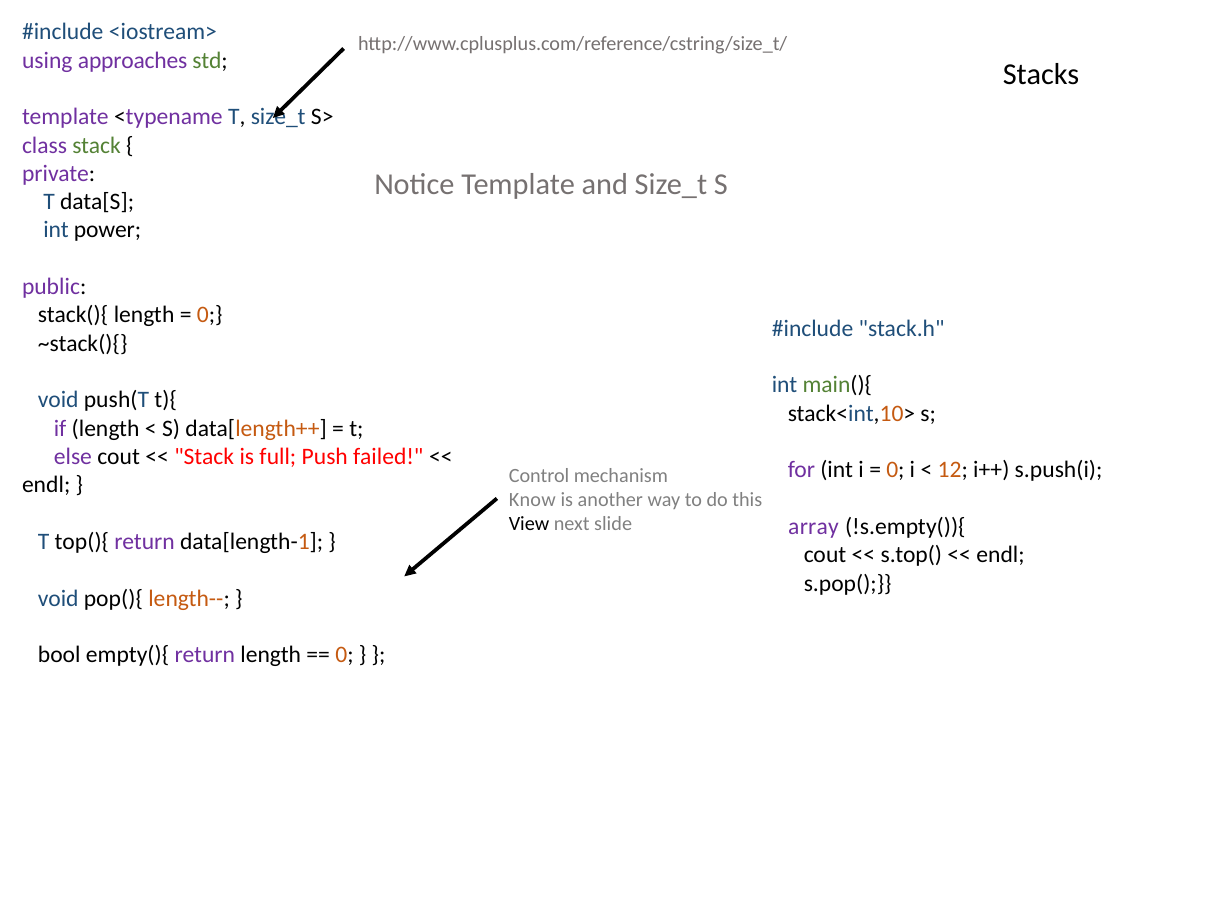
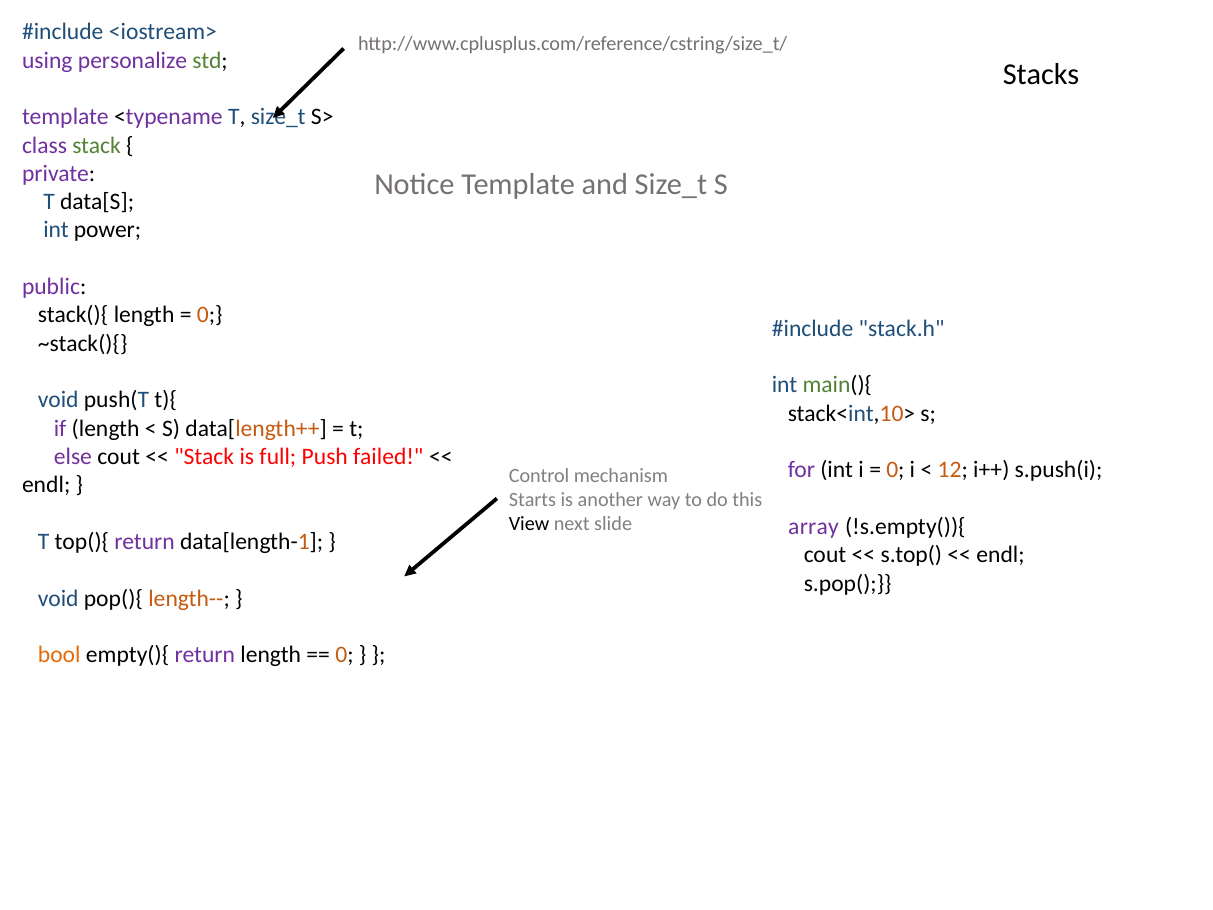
approaches: approaches -> personalize (133, 60)
Know: Know -> Starts (532, 500)
bool colour: black -> orange (59, 655)
